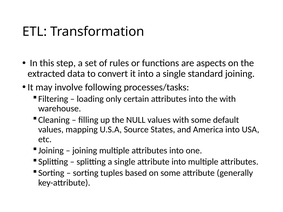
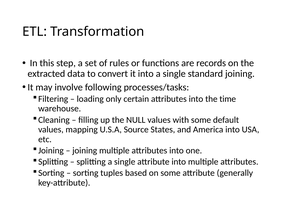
aspects: aspects -> records (211, 63)
the with: with -> time (228, 99)
